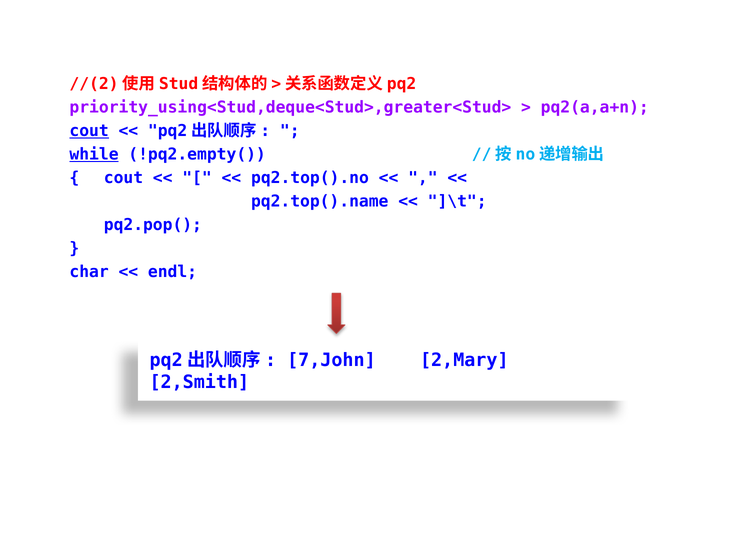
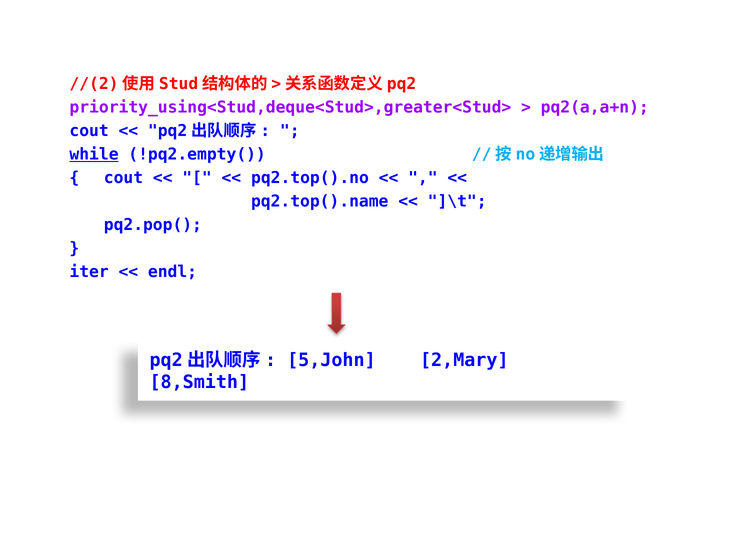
cout underline: present -> none (89, 131)
char: char -> iter (89, 272)
7,John: 7,John -> 5,John (331, 360)
2,Smith: 2,Smith -> 8,Smith (199, 382)
